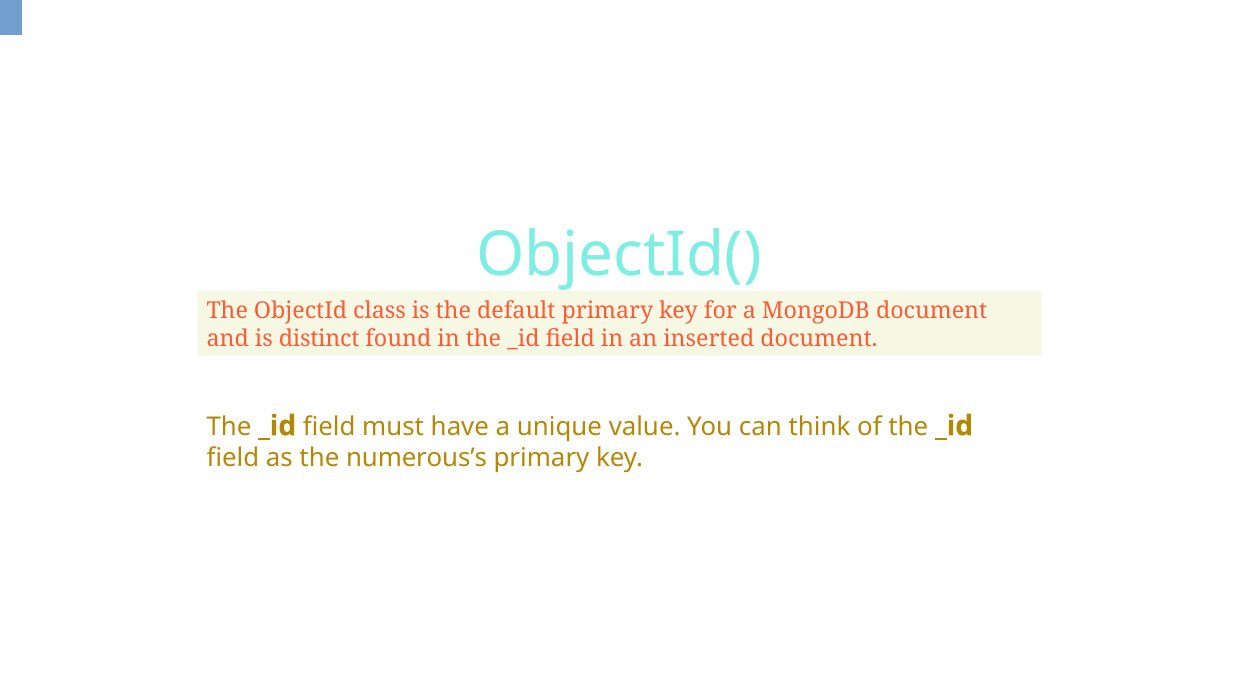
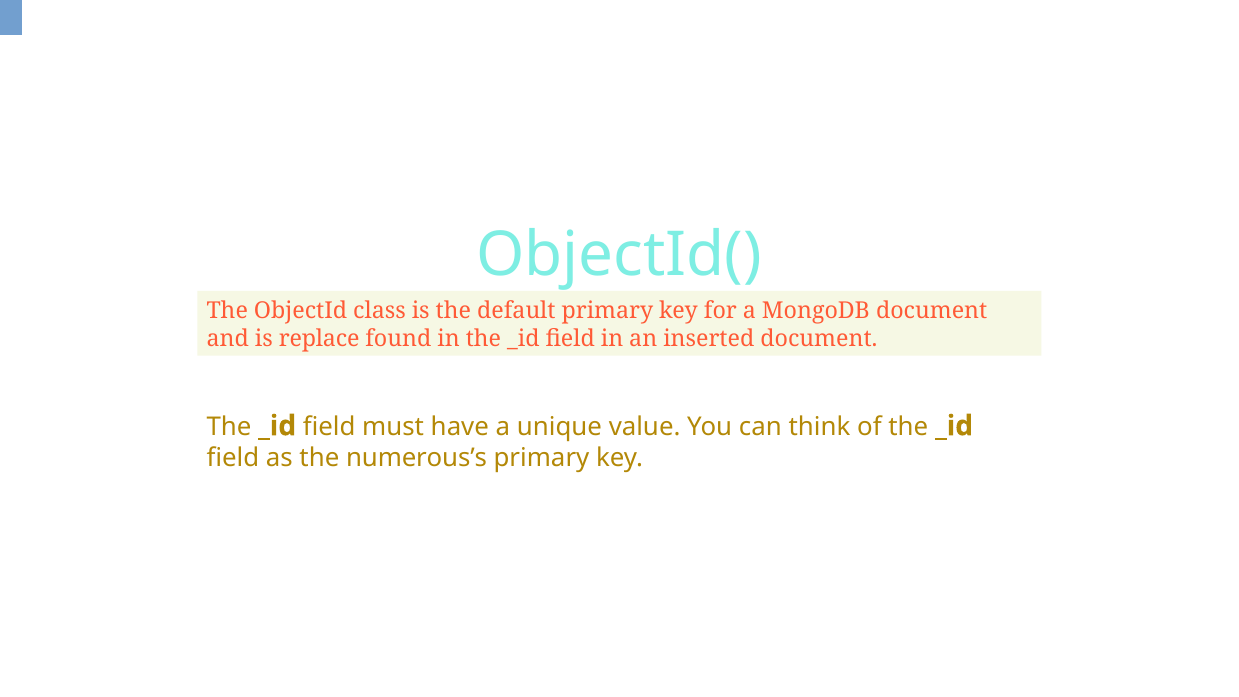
distinct: distinct -> replace (319, 339)
